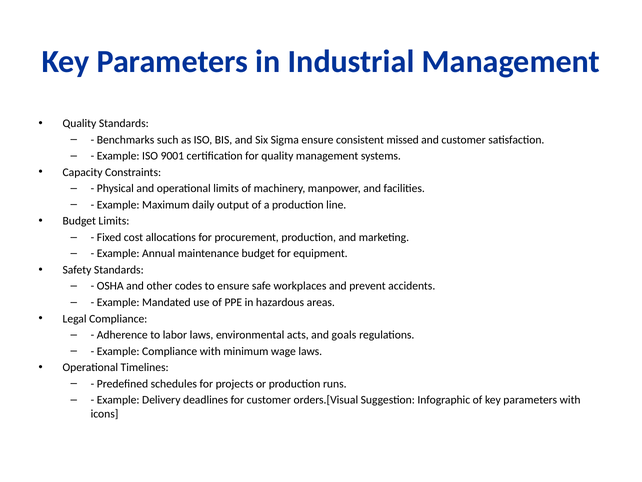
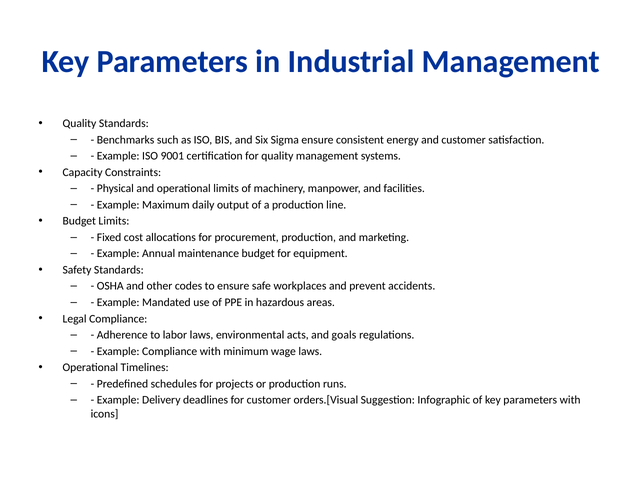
missed: missed -> energy (403, 140)
